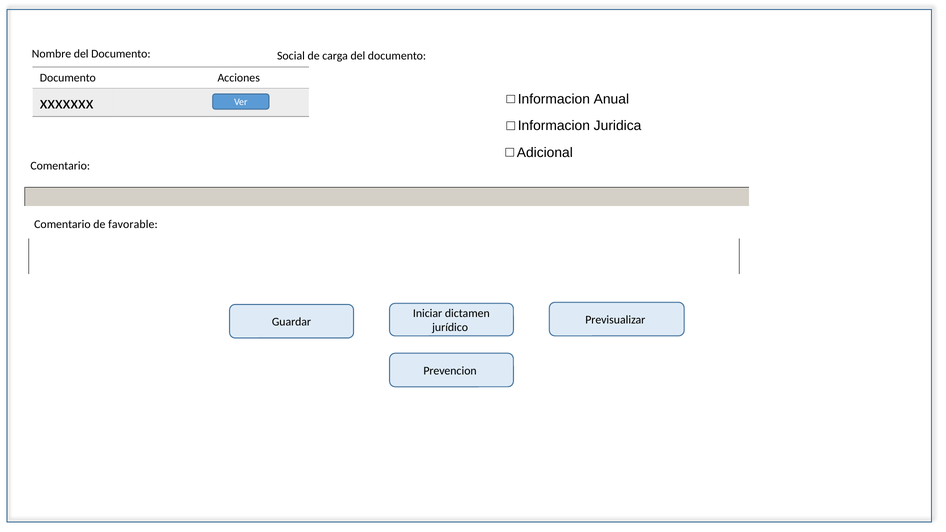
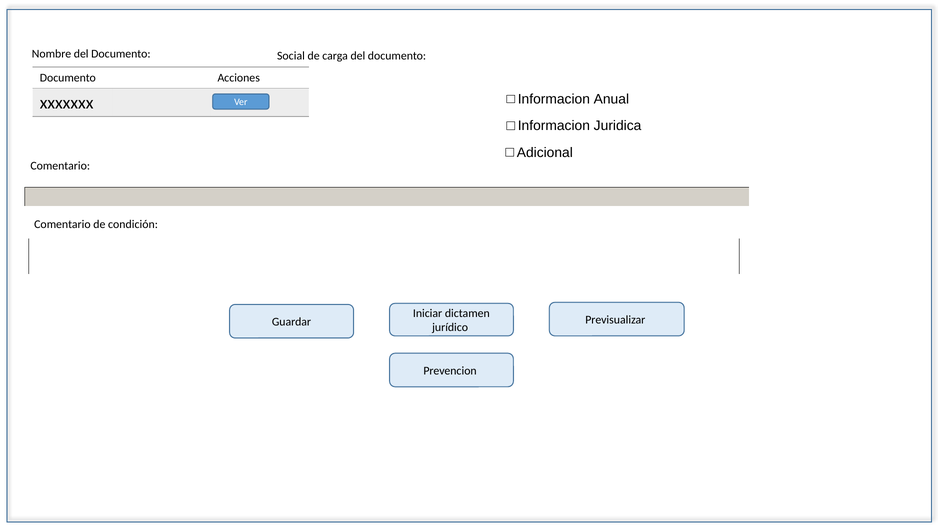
favorable: favorable -> condición (133, 224)
